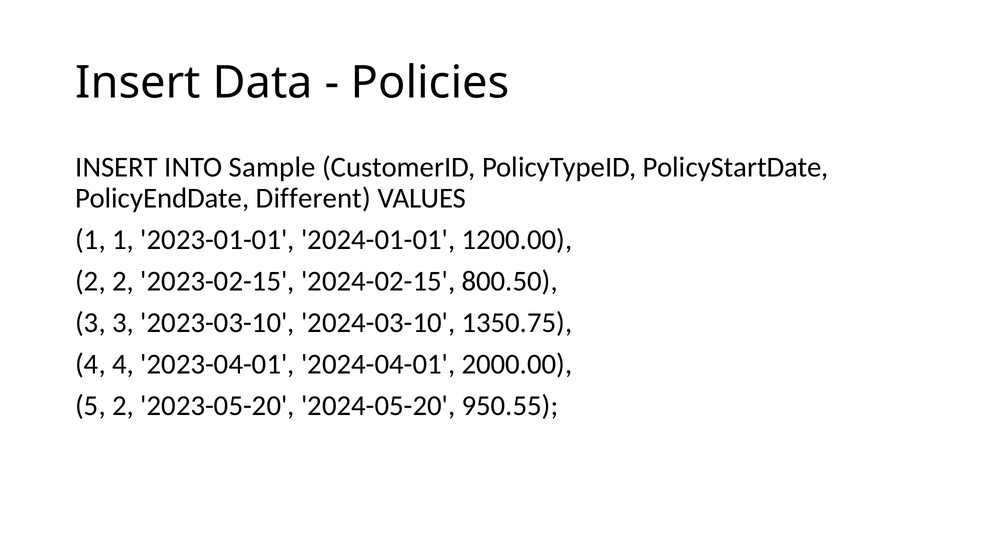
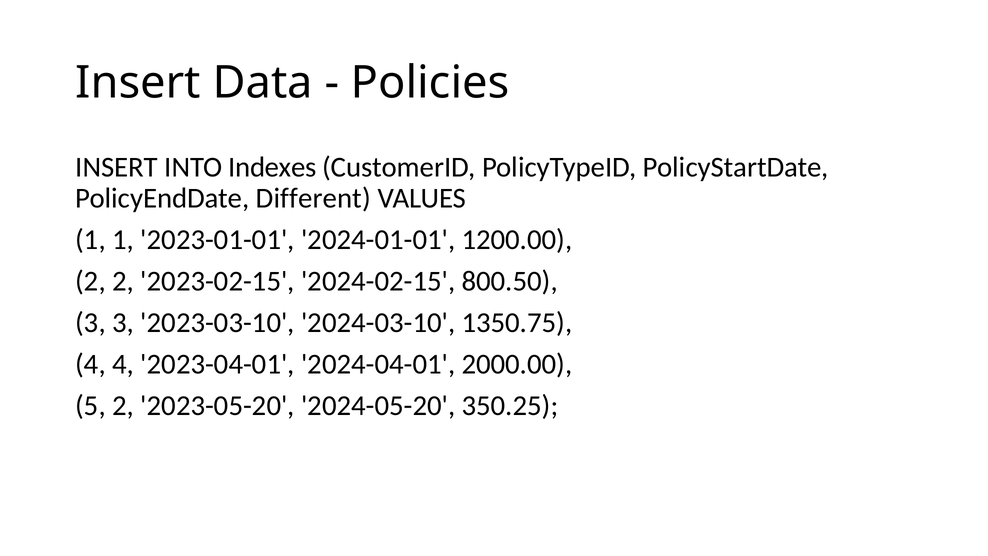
Sample: Sample -> Indexes (272, 167)
950.55: 950.55 -> 350.25 (510, 405)
